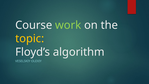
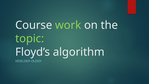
topic colour: yellow -> light green (30, 38)
